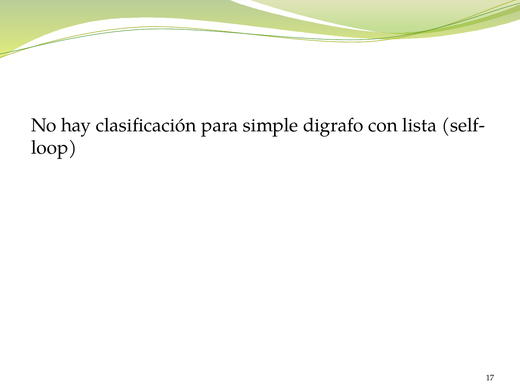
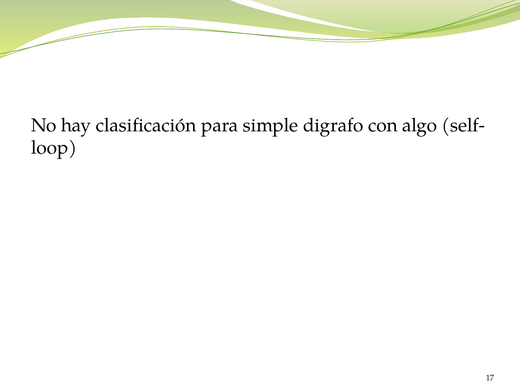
lista: lista -> algo (420, 125)
